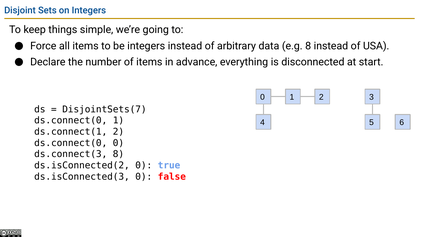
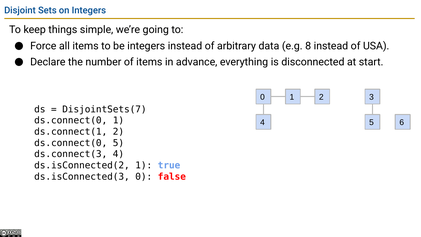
ds.connect(0 0: 0 -> 5 (118, 143)
ds.connect(3 8: 8 -> 4 (118, 154)
ds.isConnected(2 0: 0 -> 1 (144, 165)
